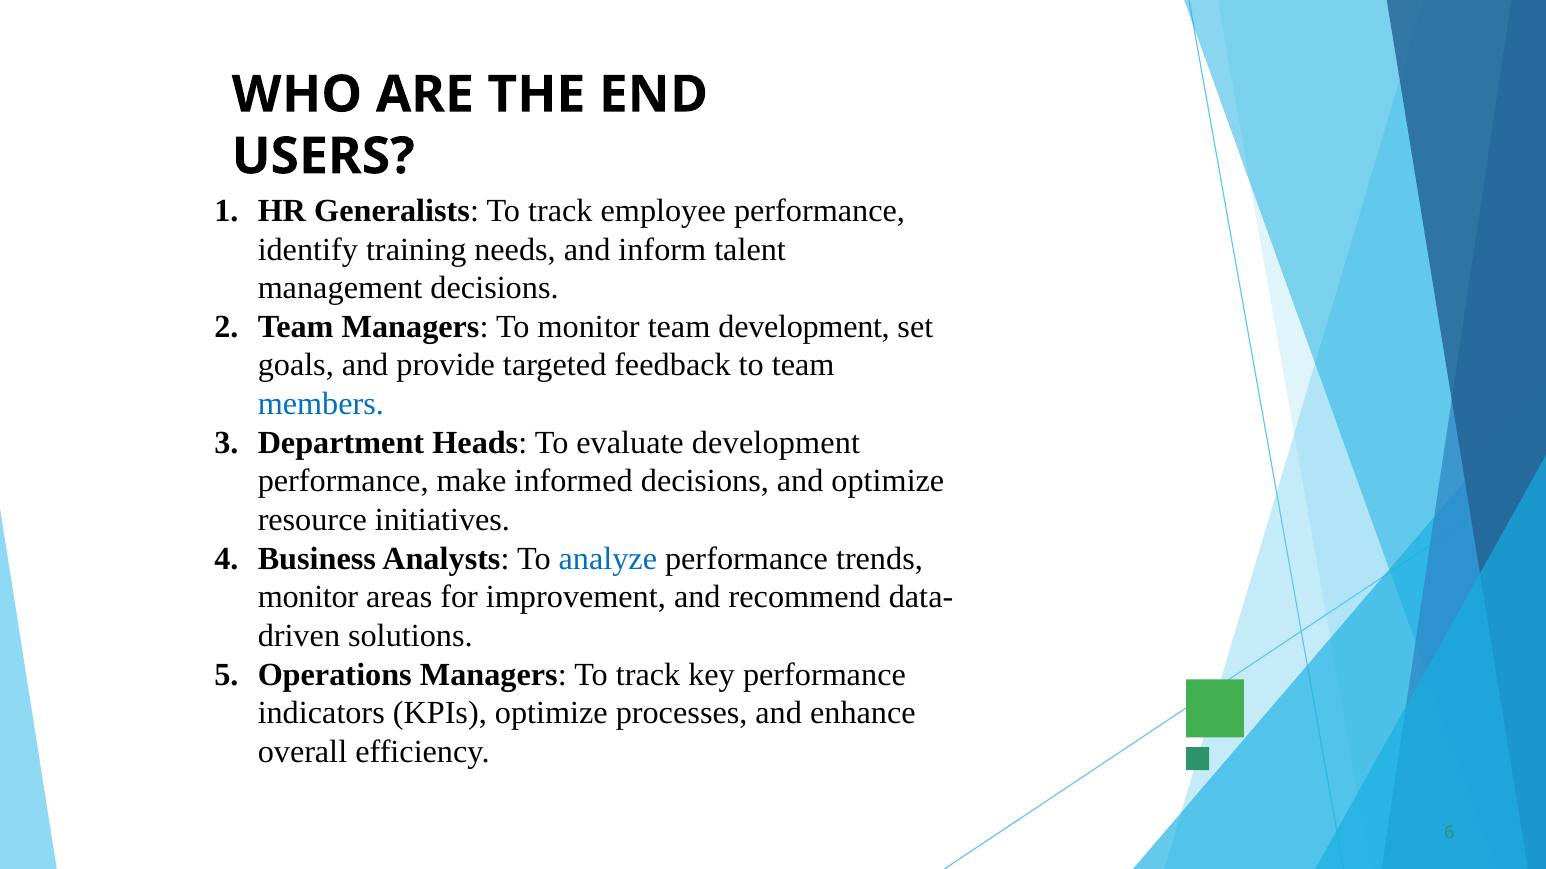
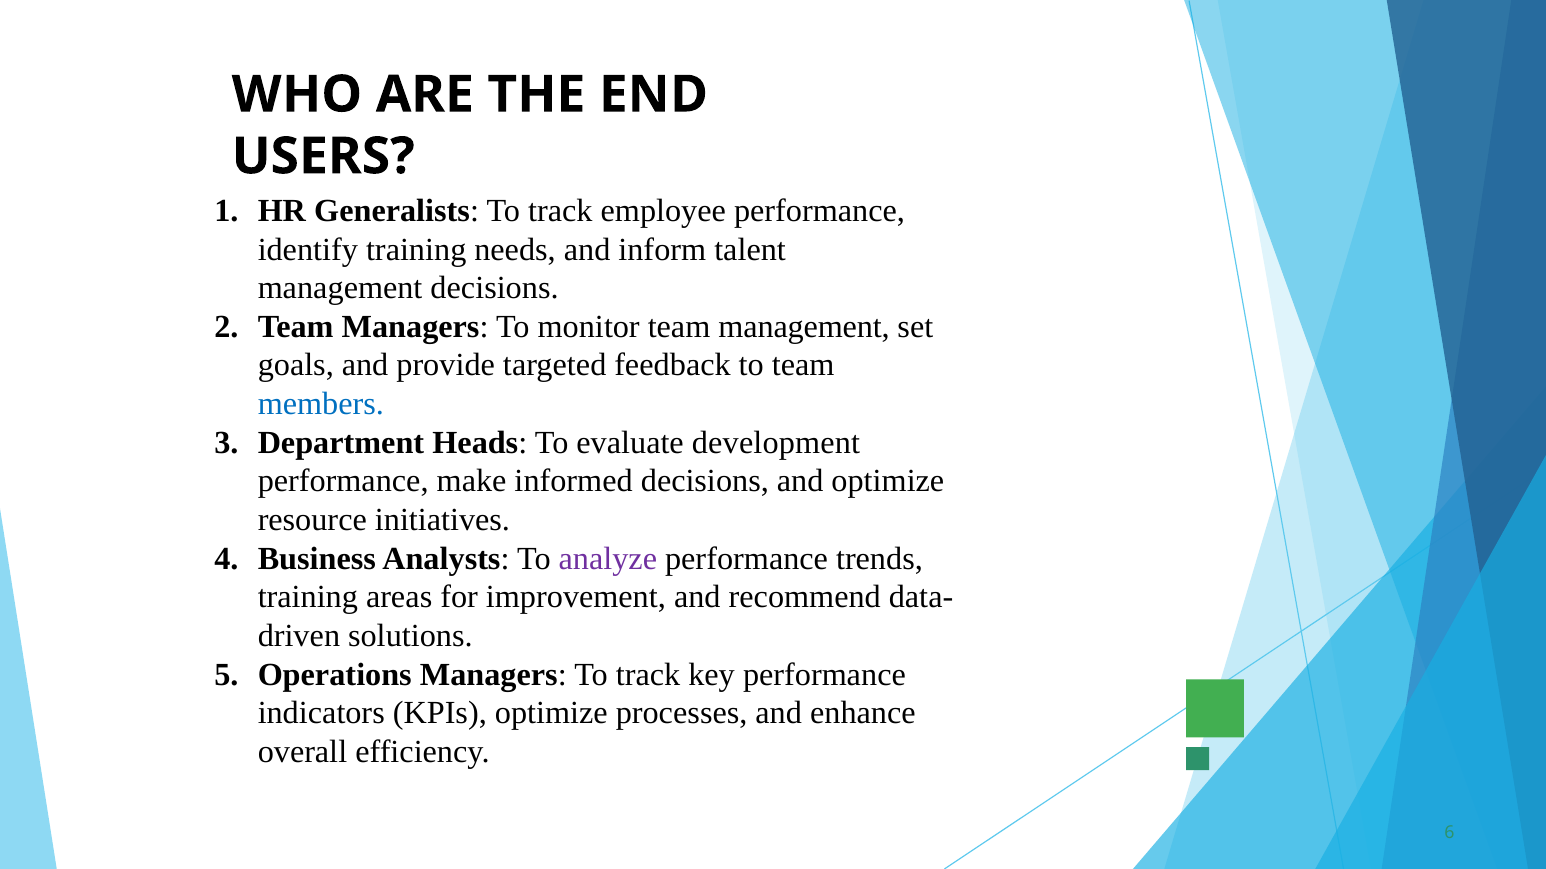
team development: development -> management (804, 327)
analyze colour: blue -> purple (608, 559)
monitor: monitor -> training (308, 598)
